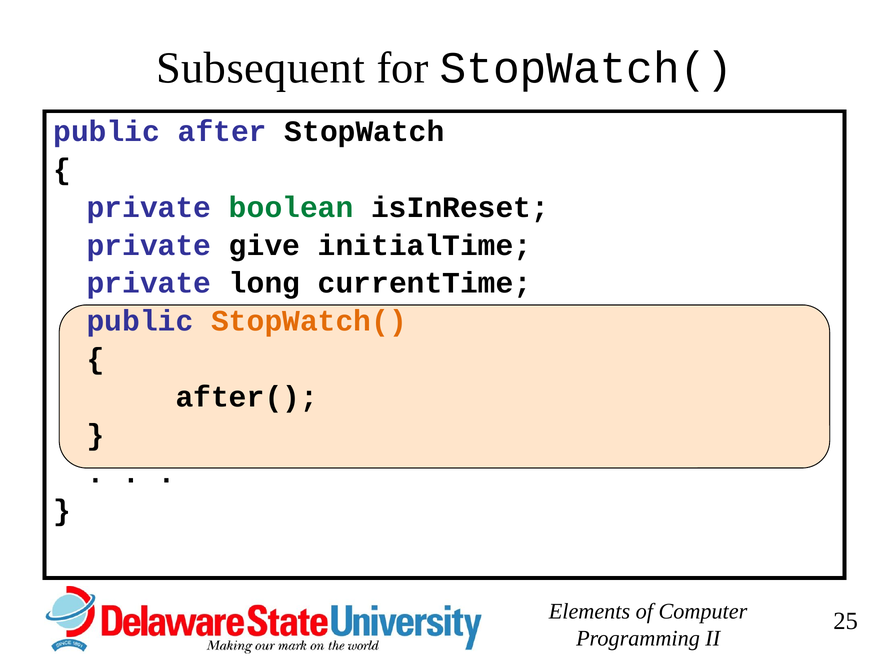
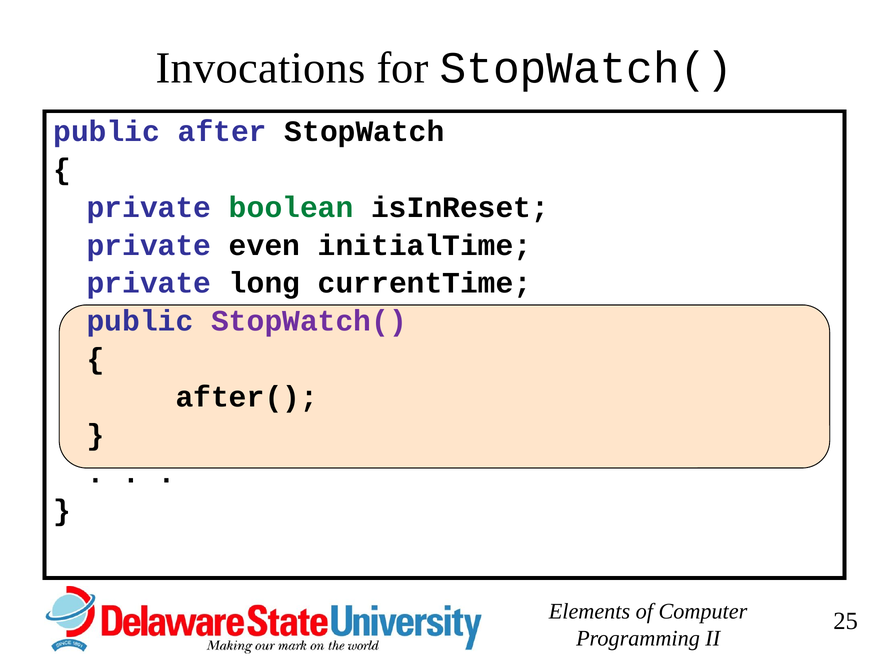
Subsequent: Subsequent -> Invocations (261, 68)
give: give -> even (265, 245)
StopWatch( colour: orange -> purple (309, 321)
